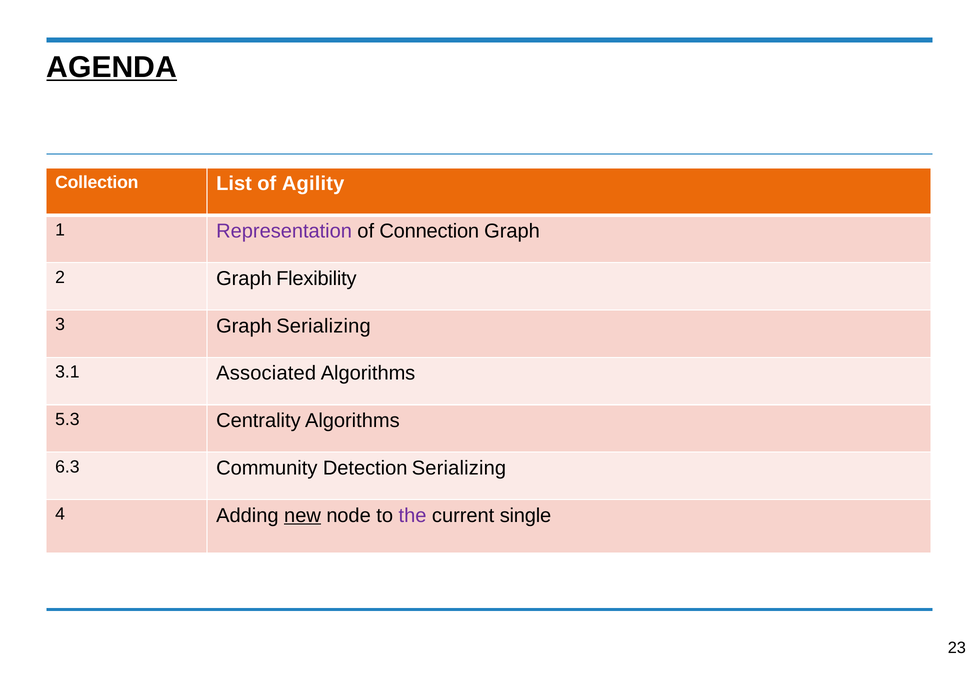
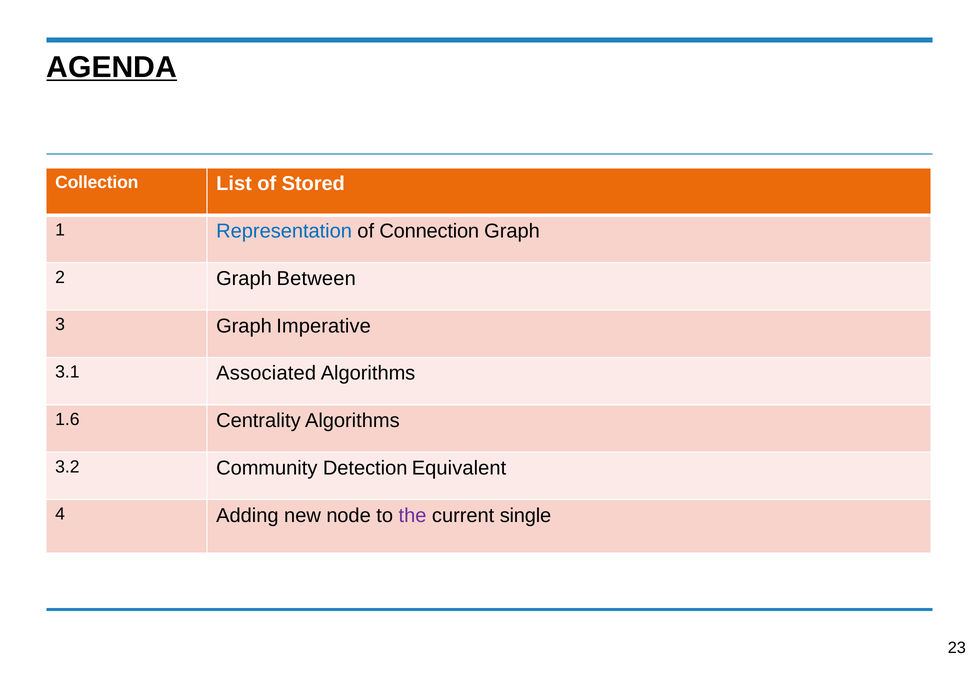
Agility: Agility -> Stored (313, 184)
Representation colour: purple -> blue (284, 231)
Flexibility: Flexibility -> Between (316, 279)
Graph Serializing: Serializing -> Imperative (324, 326)
5.3: 5.3 -> 1.6 (67, 419)
6.3: 6.3 -> 3.2 (67, 467)
Detection Serializing: Serializing -> Equivalent (459, 468)
new underline: present -> none (302, 515)
